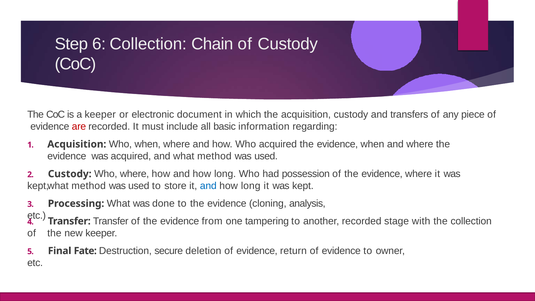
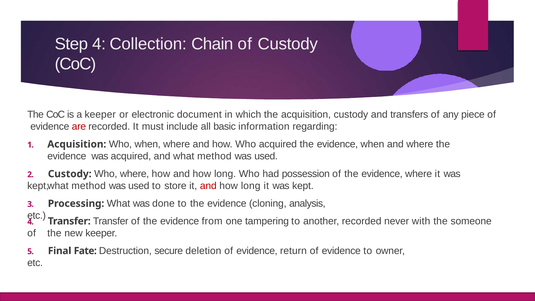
Step 6: 6 -> 4 (99, 44)
and colour: blue -> red (208, 186)
stage: stage -> never (397, 221)
the collection: collection -> someone (471, 221)
